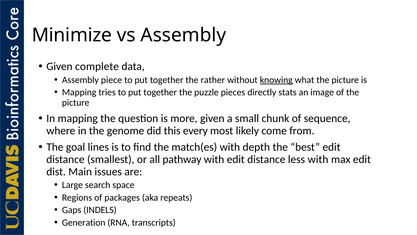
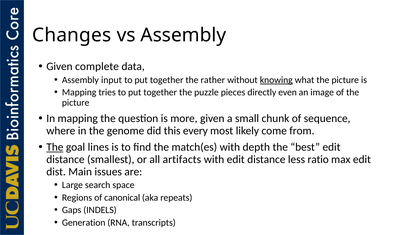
Minimize: Minimize -> Changes (72, 35)
piece: piece -> input (111, 80)
stats: stats -> even (288, 92)
The underline: none -> present (55, 147)
pathway: pathway -> artifacts (182, 159)
less with: with -> ratio (318, 159)
packages: packages -> canonical (122, 197)
